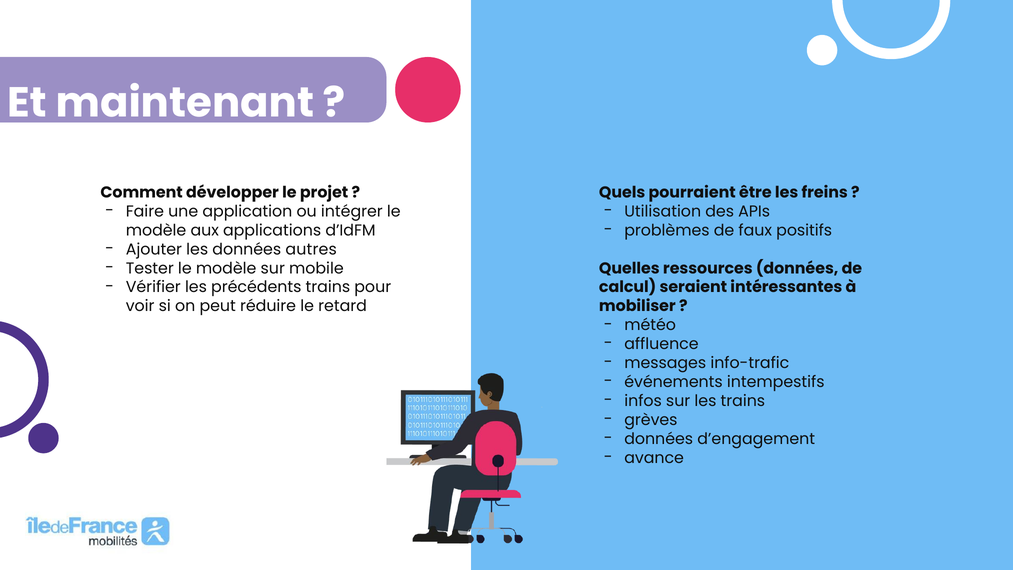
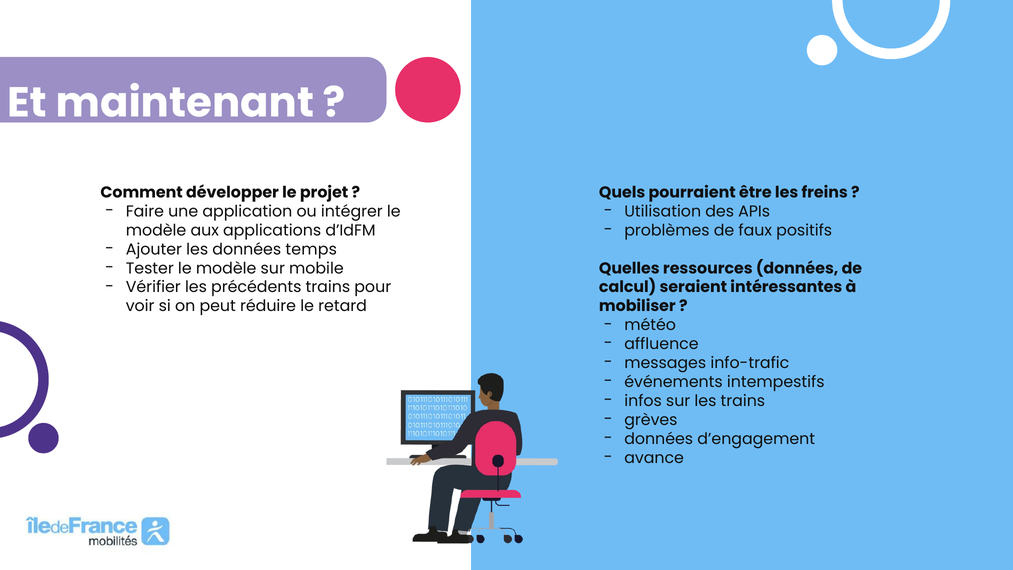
autres: autres -> temps (311, 249)
